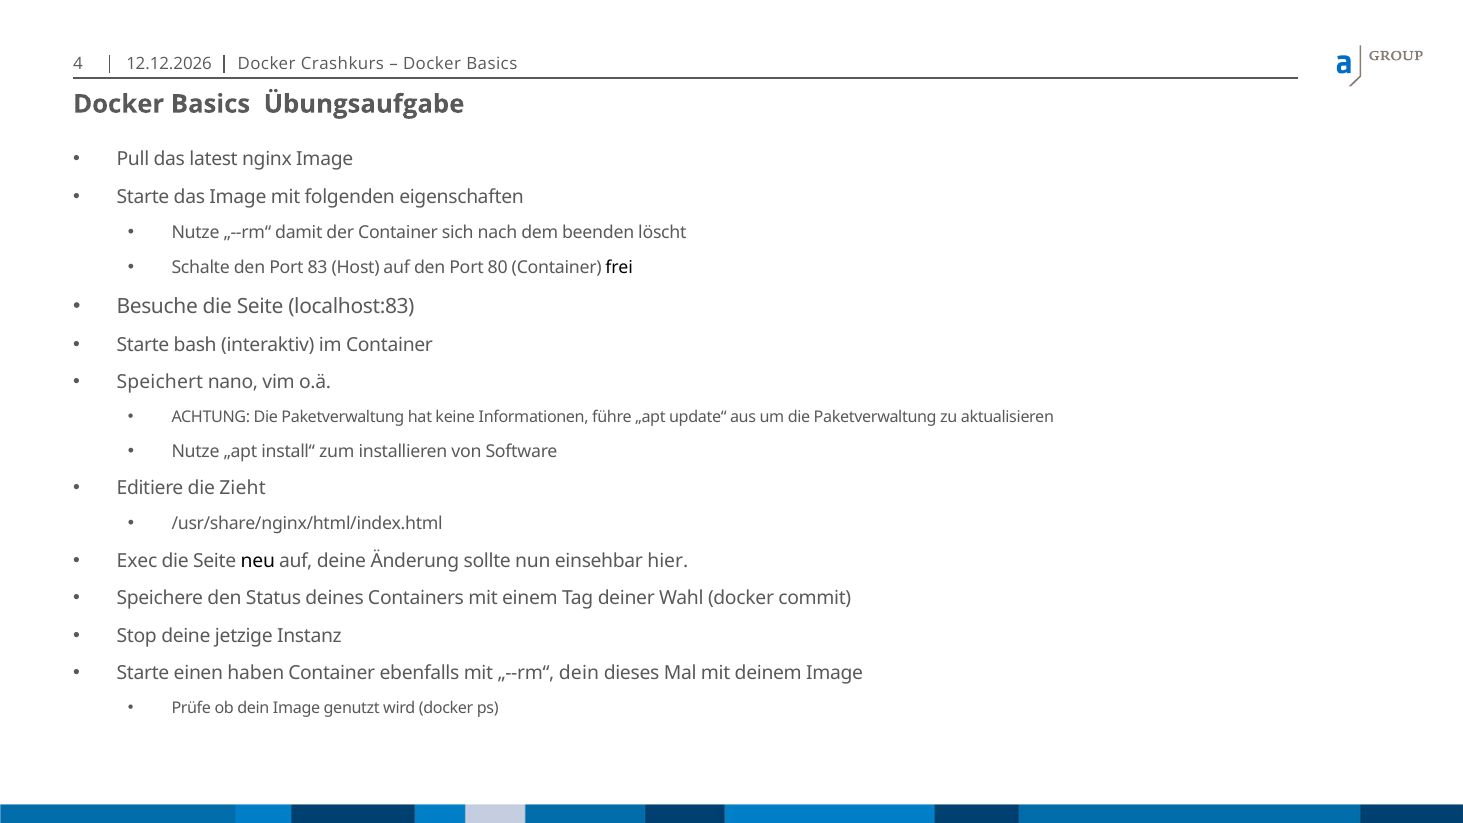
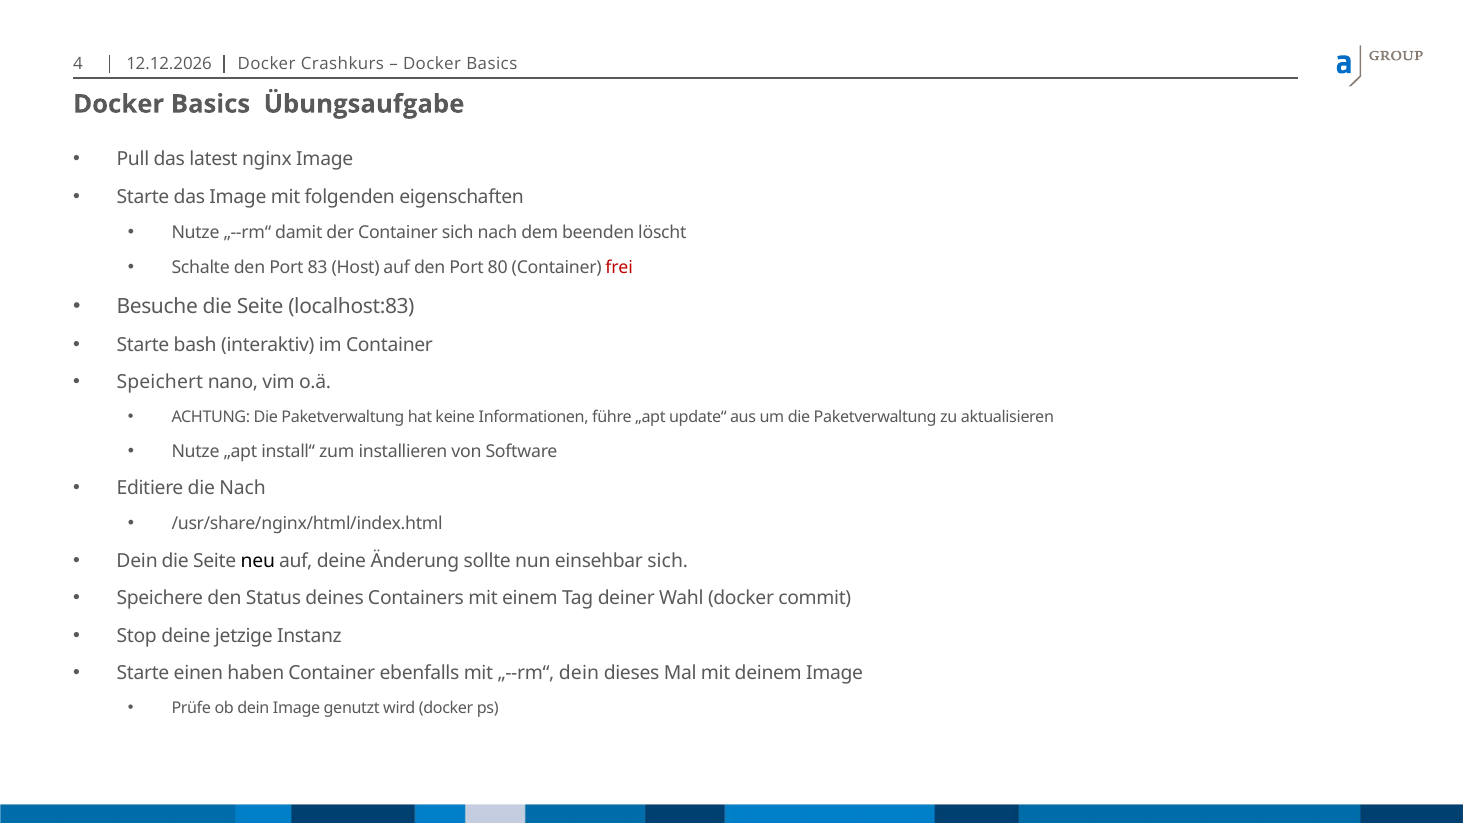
frei colour: black -> red (619, 268)
die Zieht: Zieht -> Nach (243, 488)
Exec: Exec -> Dein (137, 561)
einsehbar hier: hier -> sich (668, 561)
